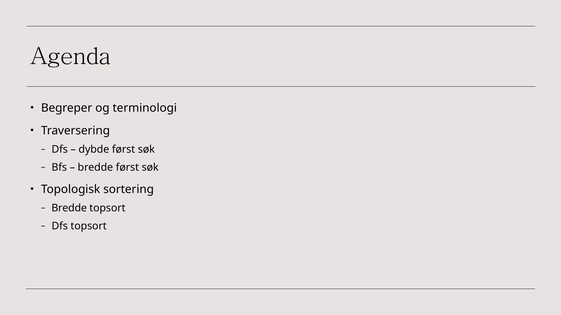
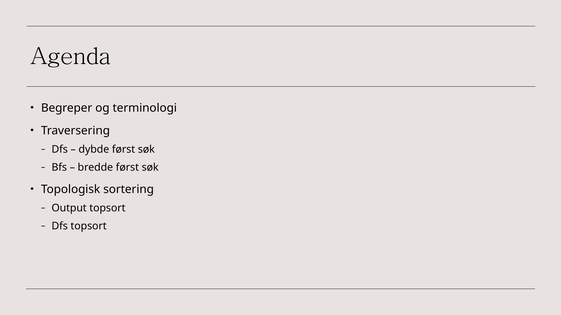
Bredde: Bredde -> Output (69, 208)
